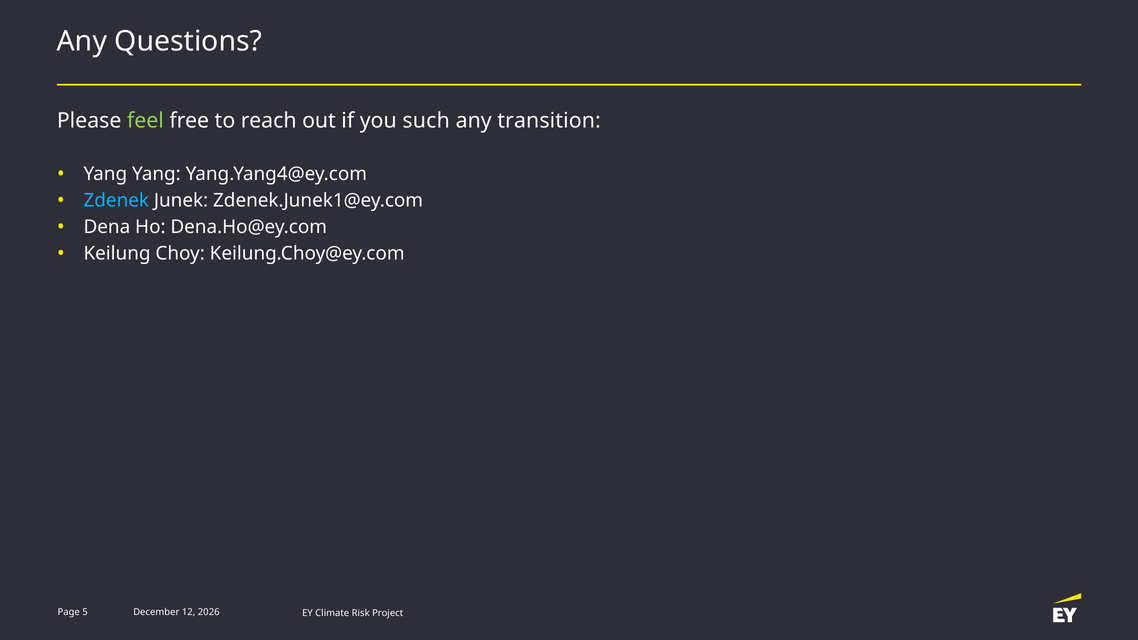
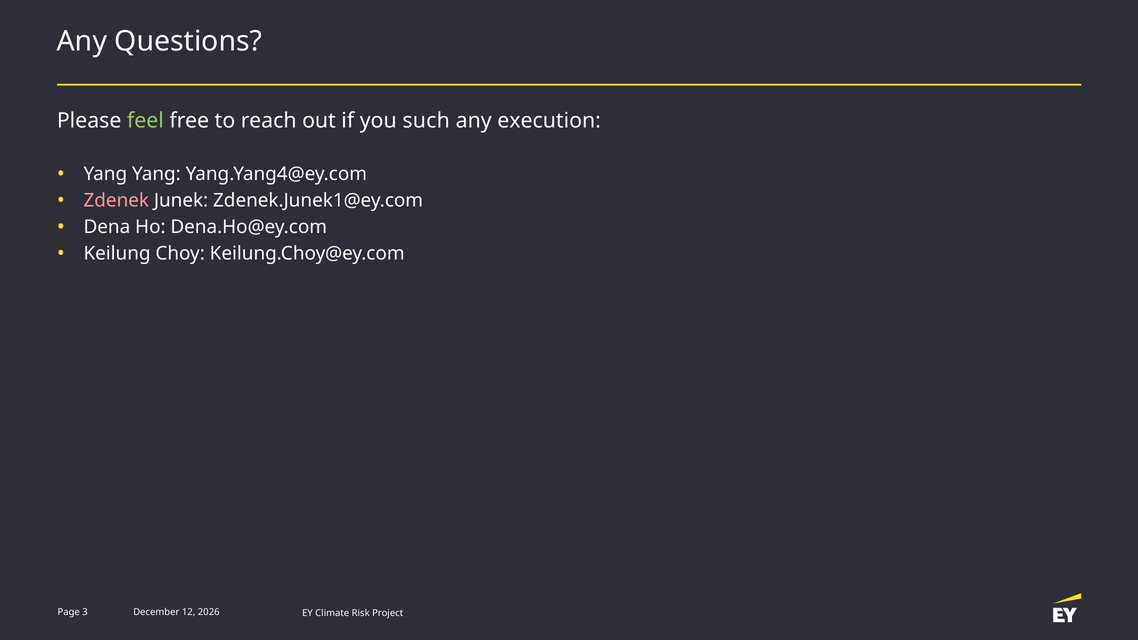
transition: transition -> execution (549, 120)
Zdenek colour: light blue -> pink (116, 200)
5: 5 -> 3 (85, 612)
